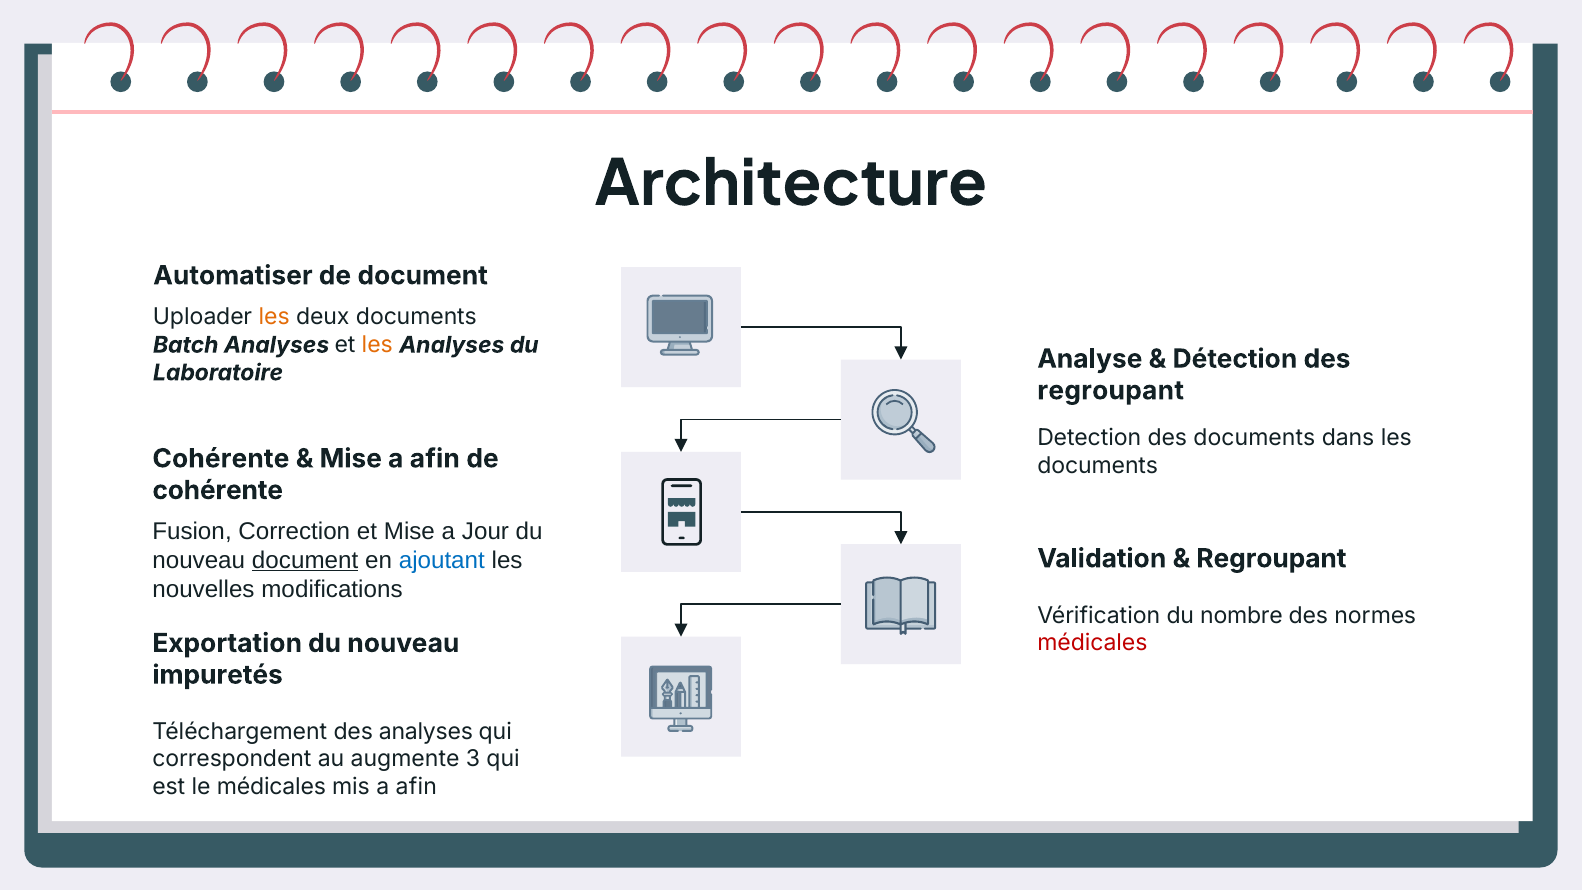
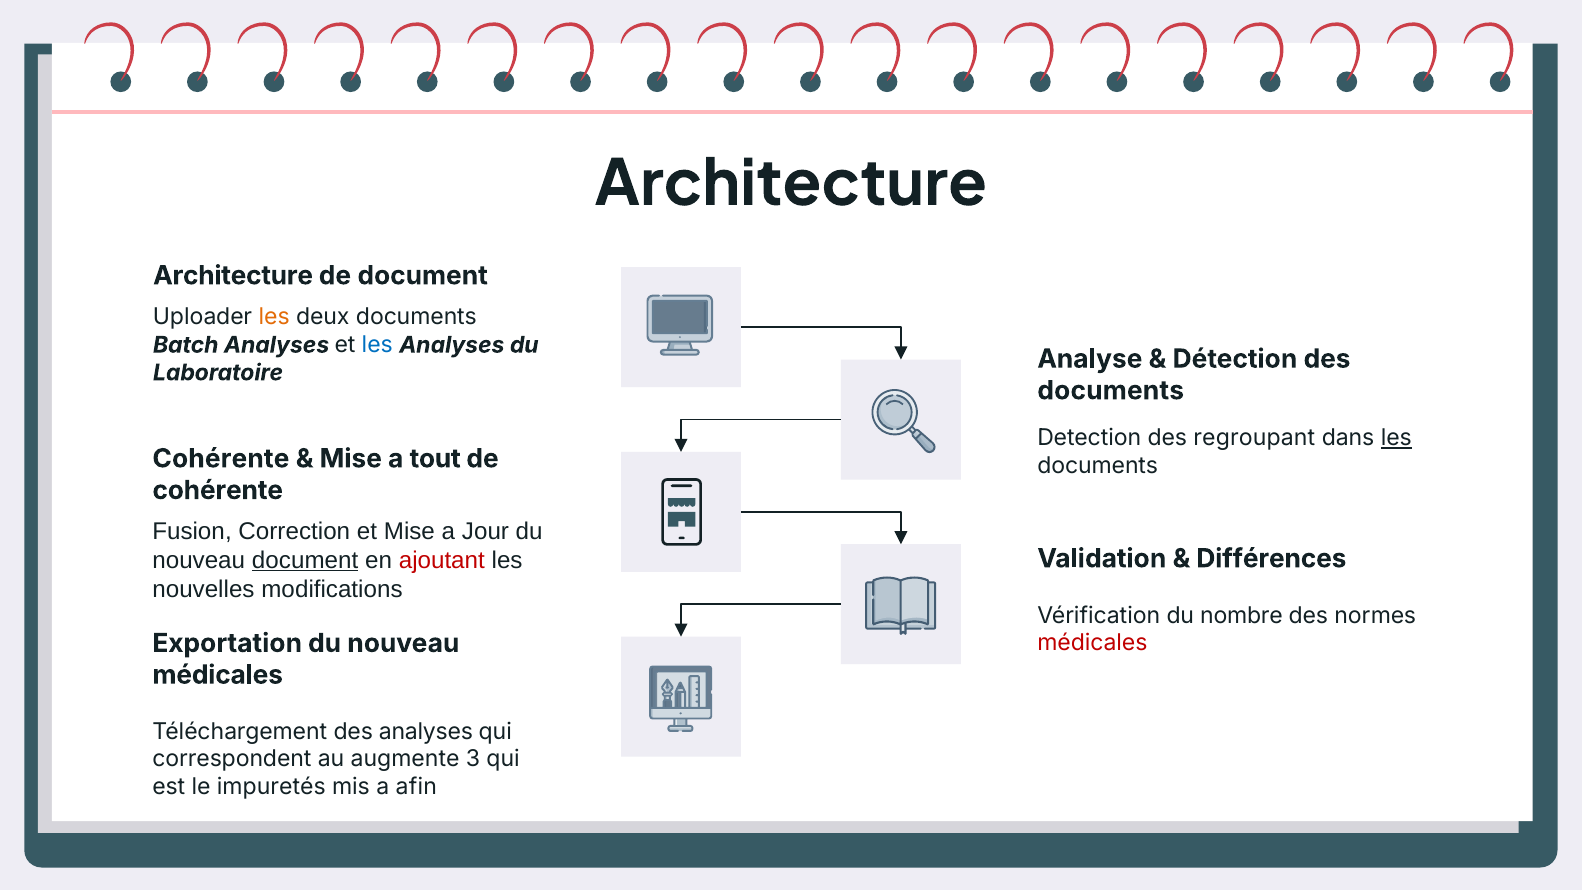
Automatiser: Automatiser -> Architecture (233, 276)
les colour: orange -> blue (377, 345)
regroupant: regroupant -> documents (1111, 391)
des documents: documents -> regroupant (1254, 438)
les underline: none -> present (1396, 438)
Mise a afin: afin -> tout (435, 459)
ajoutant colour: blue -> red (442, 560)
Regroupant: Regroupant -> Différences (1271, 559)
impuretés: impuretés -> médicales (218, 675)
le médicales: médicales -> impuretés (271, 787)
